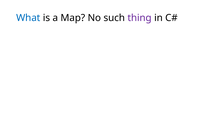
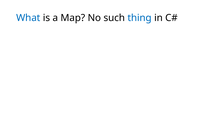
thing colour: purple -> blue (140, 18)
